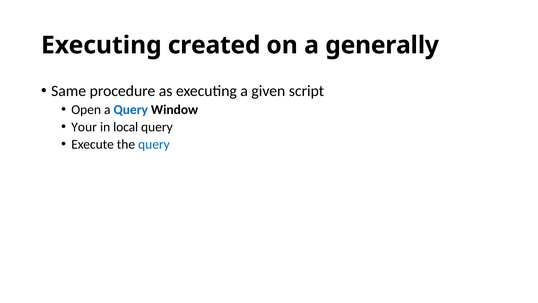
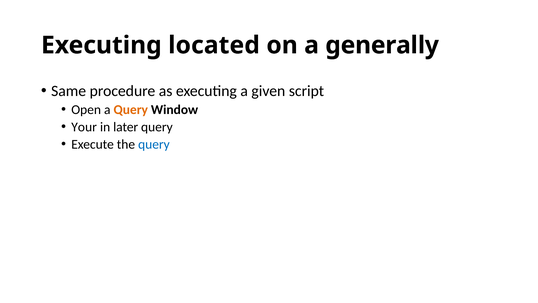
created: created -> located (214, 45)
Query colour: blue -> orange (131, 110)
local: local -> later (126, 127)
